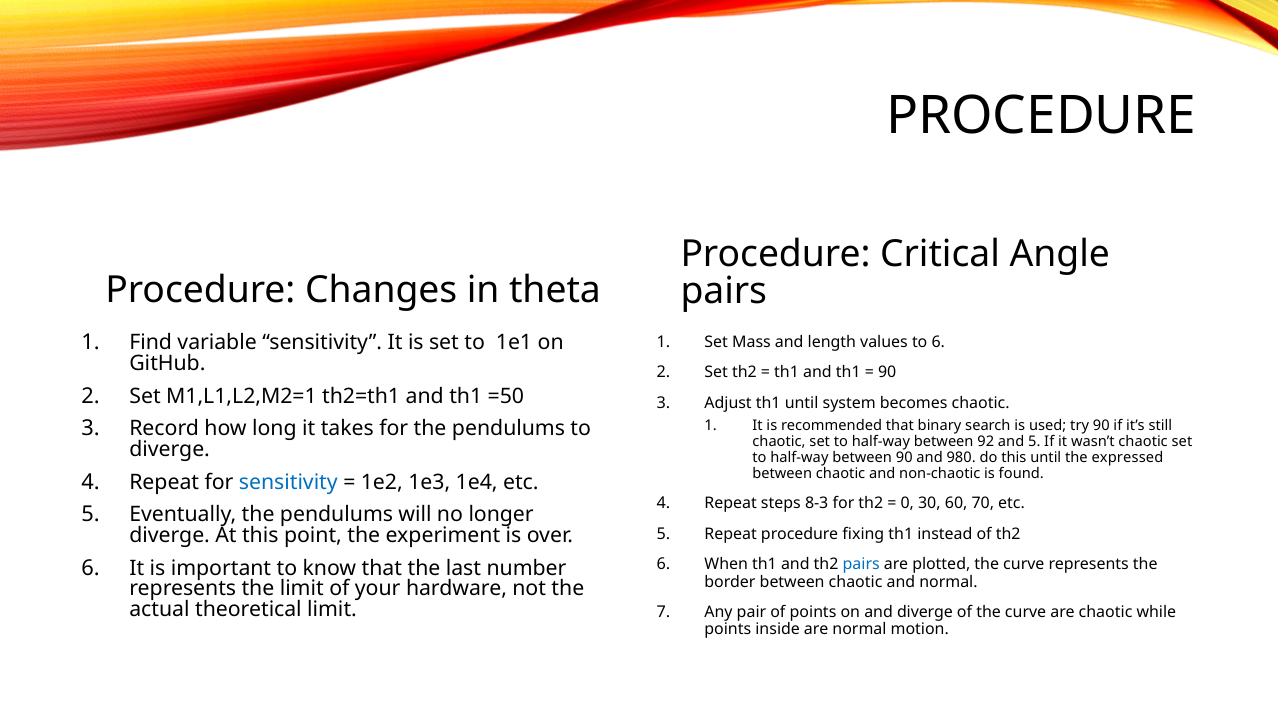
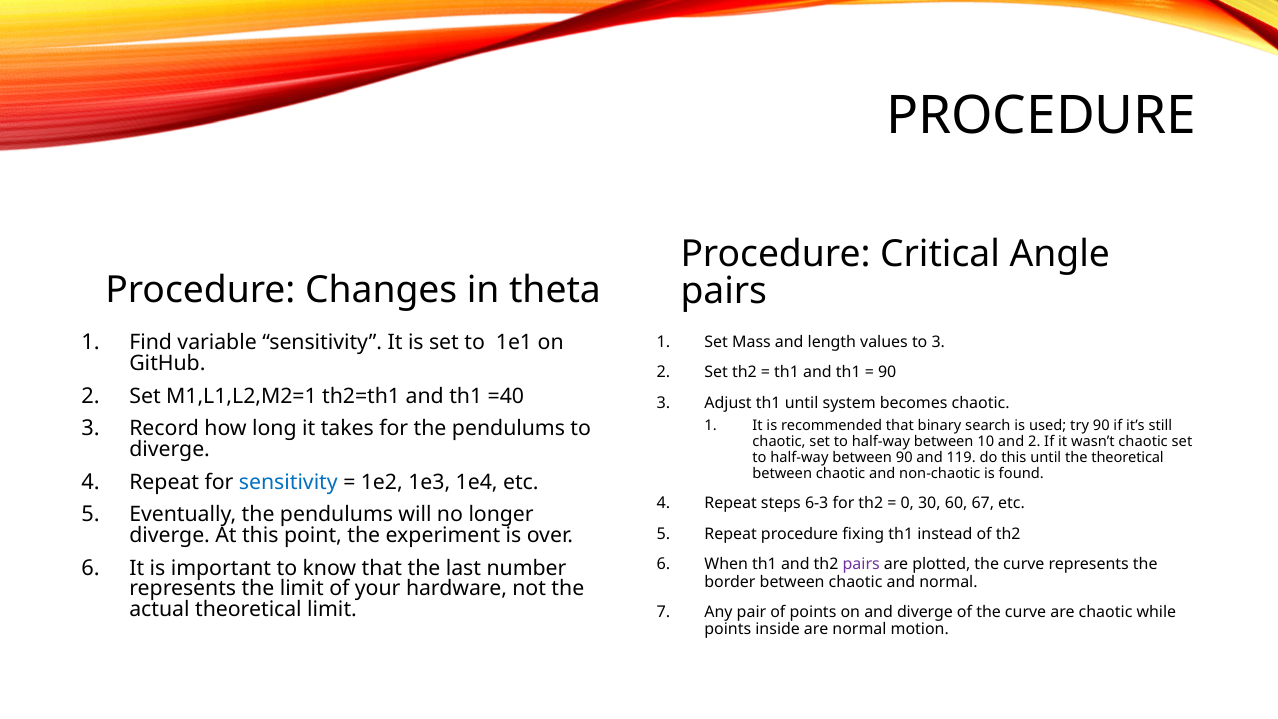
to 6: 6 -> 3 (938, 342)
=50: =50 -> =40 (506, 396)
92: 92 -> 10 (986, 442)
and 5: 5 -> 2 (1034, 442)
980: 980 -> 119 (961, 458)
the expressed: expressed -> theoretical (1128, 458)
8-3: 8-3 -> 6-3 (817, 503)
70: 70 -> 67 (983, 503)
pairs colour: blue -> purple (861, 564)
